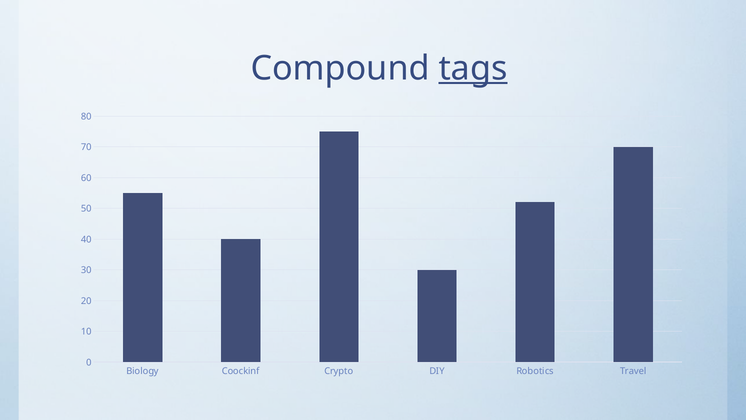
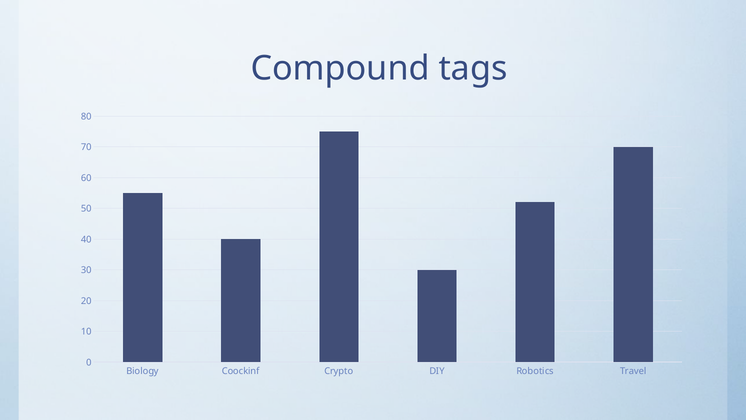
tags underline: present -> none (473, 68)
